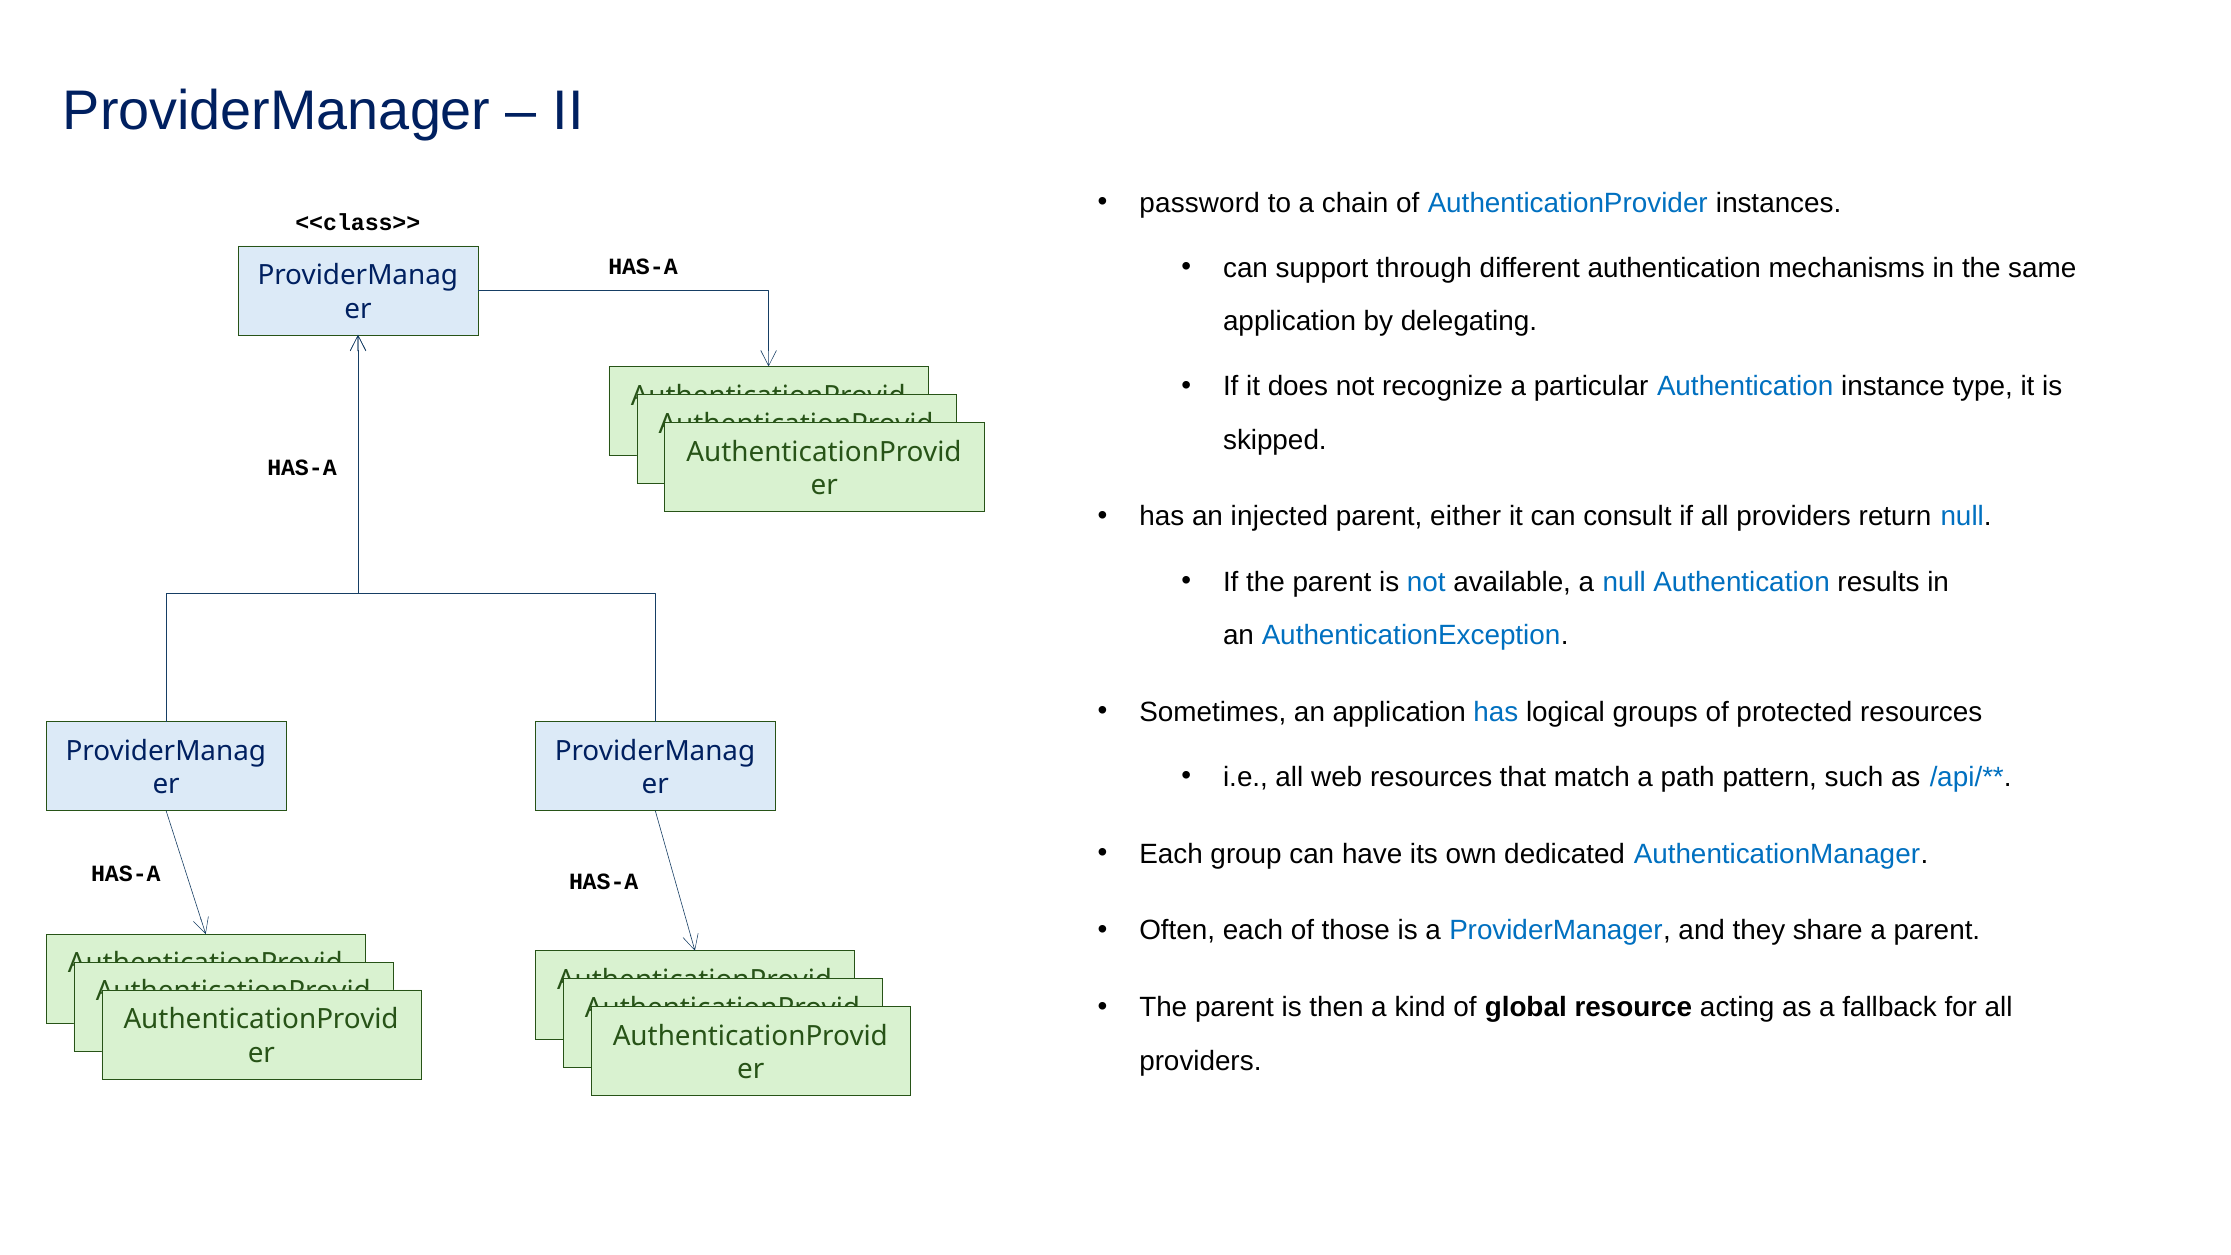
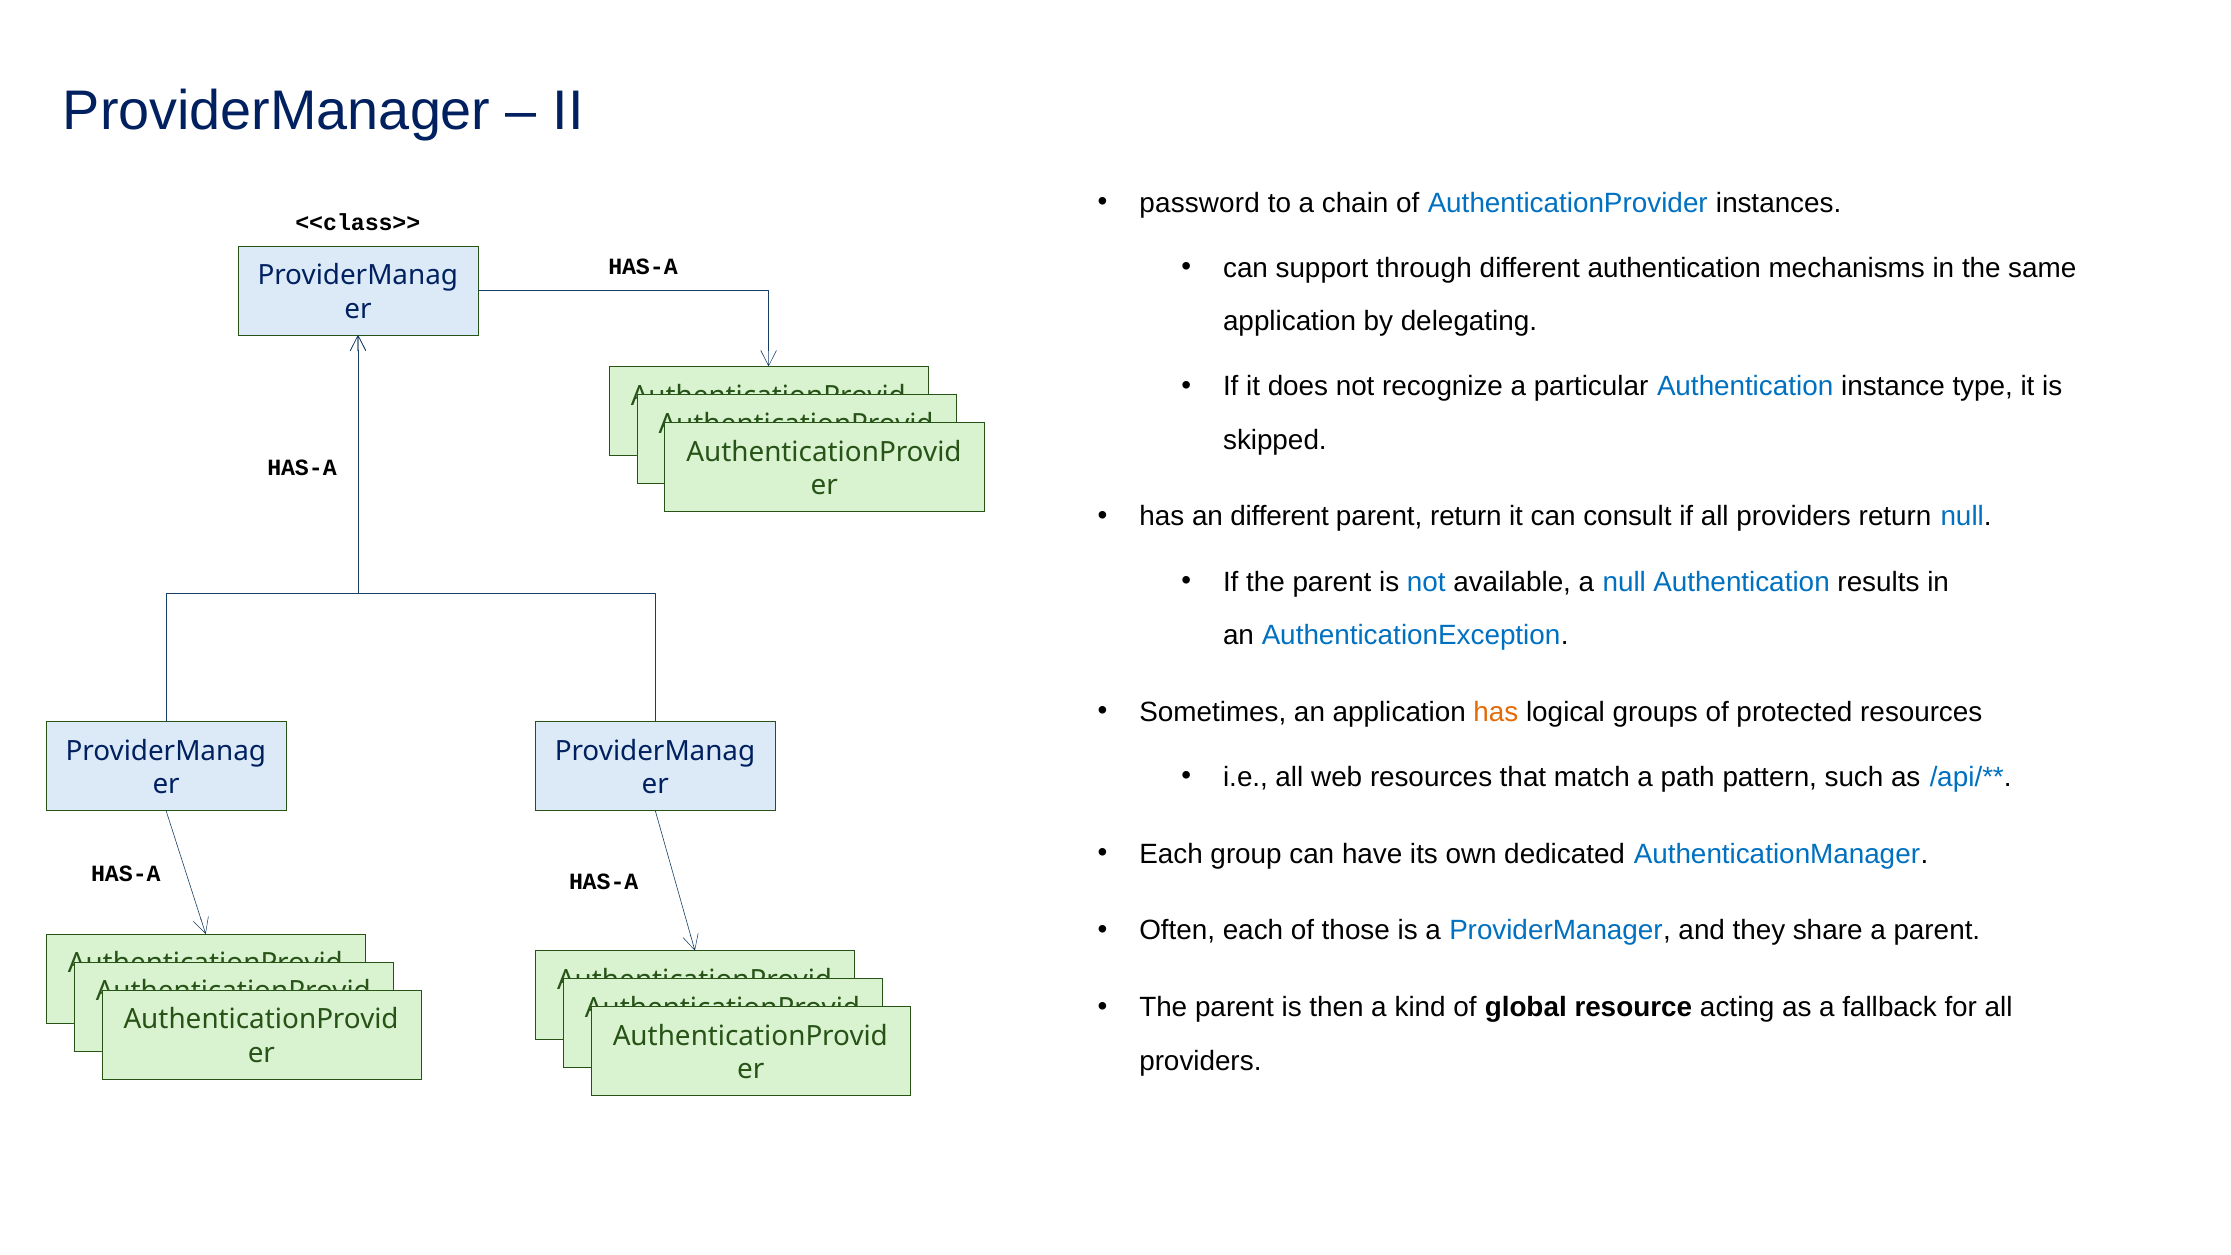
an injected: injected -> different (1280, 517)
parent either: either -> return (1466, 517)
has colour: blue -> orange (1496, 712)
